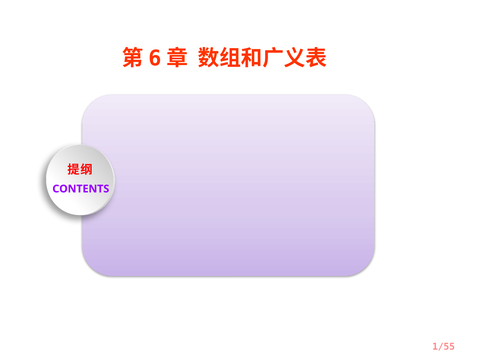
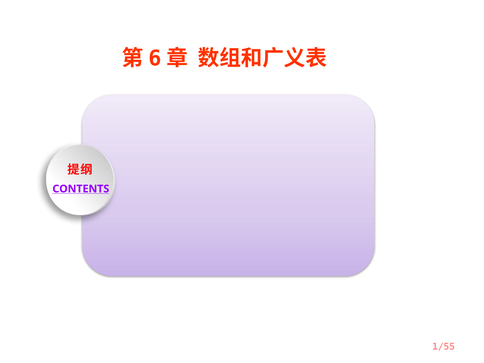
CONTENTS underline: none -> present (81, 189)
